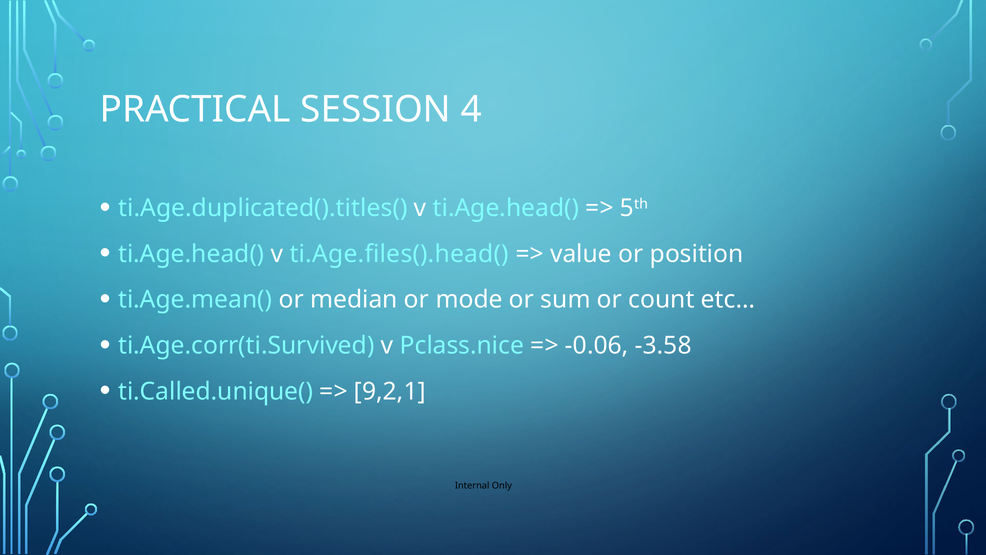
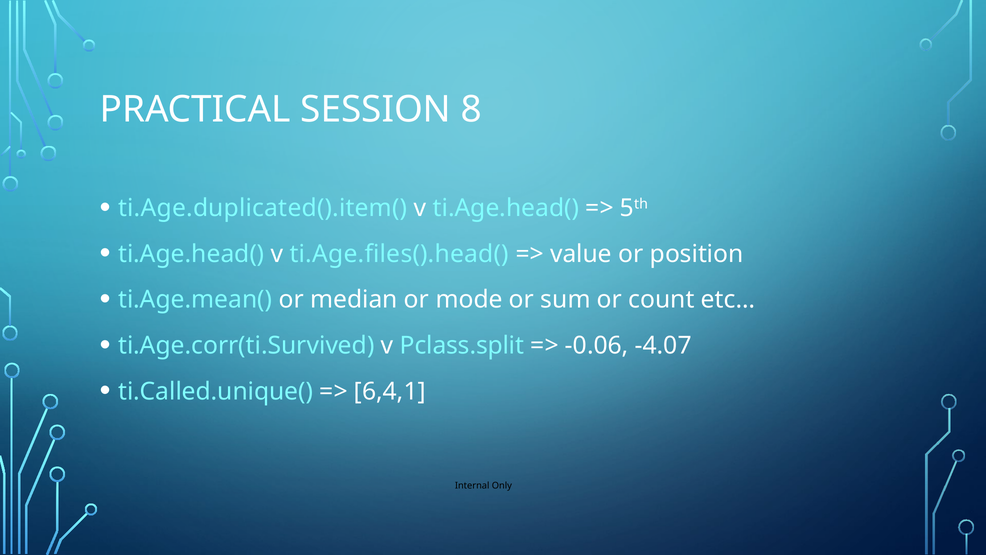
4: 4 -> 8 (471, 110)
ti.Age.duplicated().titles(: ti.Age.duplicated().titles( -> ti.Age.duplicated().item( (263, 208)
Pclass.nice: Pclass.nice -> Pclass.split (462, 345)
-3.58: -3.58 -> -4.07 (663, 345)
9,2,1: 9,2,1 -> 6,4,1 (390, 391)
